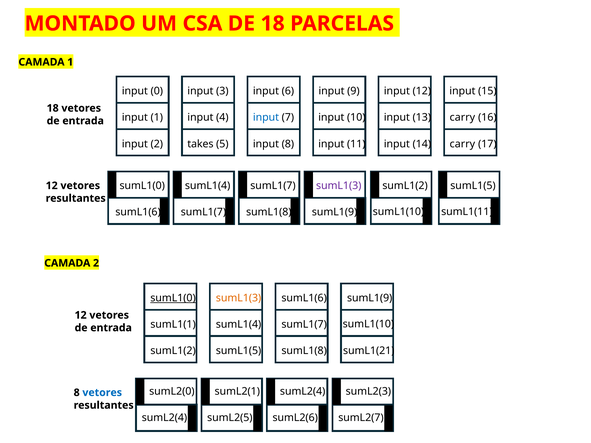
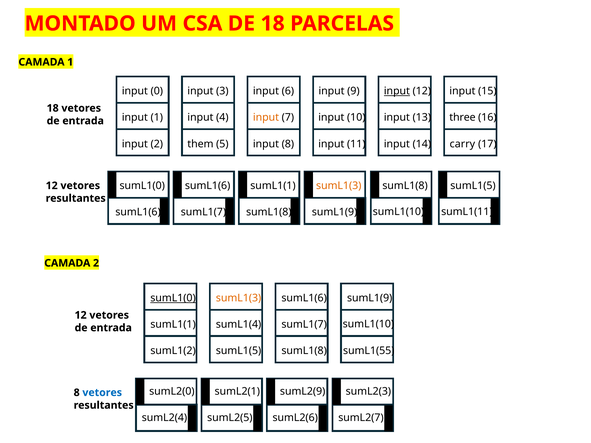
input underline: none -> present (397, 91)
input colour: blue -> orange (266, 118)
carry: carry -> three (462, 118)
takes: takes -> them (200, 144)
sumL1(4: sumL1(4 -> sumL1(6 (208, 186)
sumL1(7: sumL1(7 -> sumL1(1 (273, 186)
sumL1(3 colour: purple -> orange (339, 186)
sumL1(2: sumL1(2 -> sumL1(8 (405, 186)
sumL1(21: sumL1(21 -> sumL1(55 (369, 351)
sumL2(4: sumL2(4 -> sumL2(9 (303, 392)
